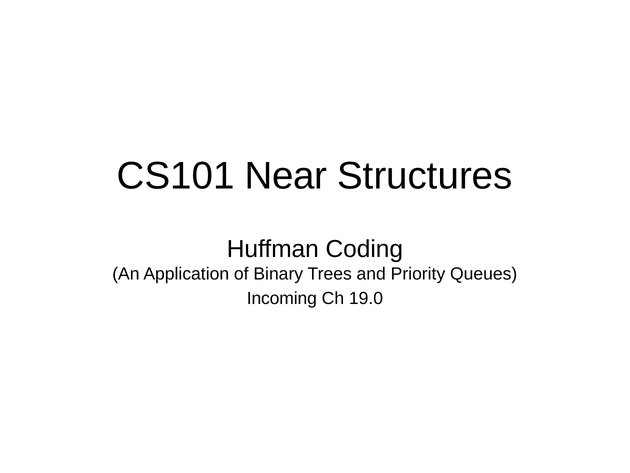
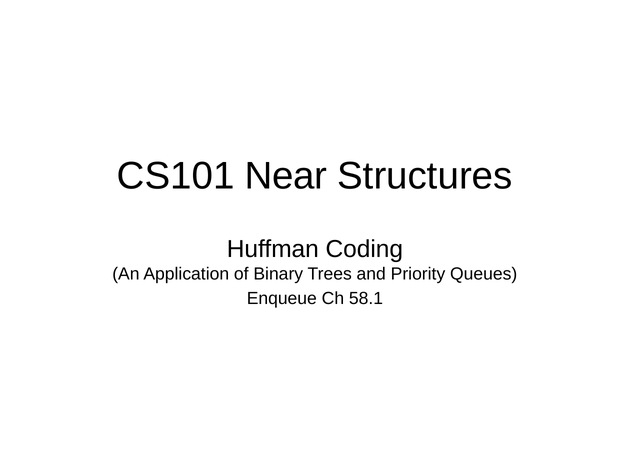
Incoming: Incoming -> Enqueue (282, 298)
19.0: 19.0 -> 58.1 (366, 298)
